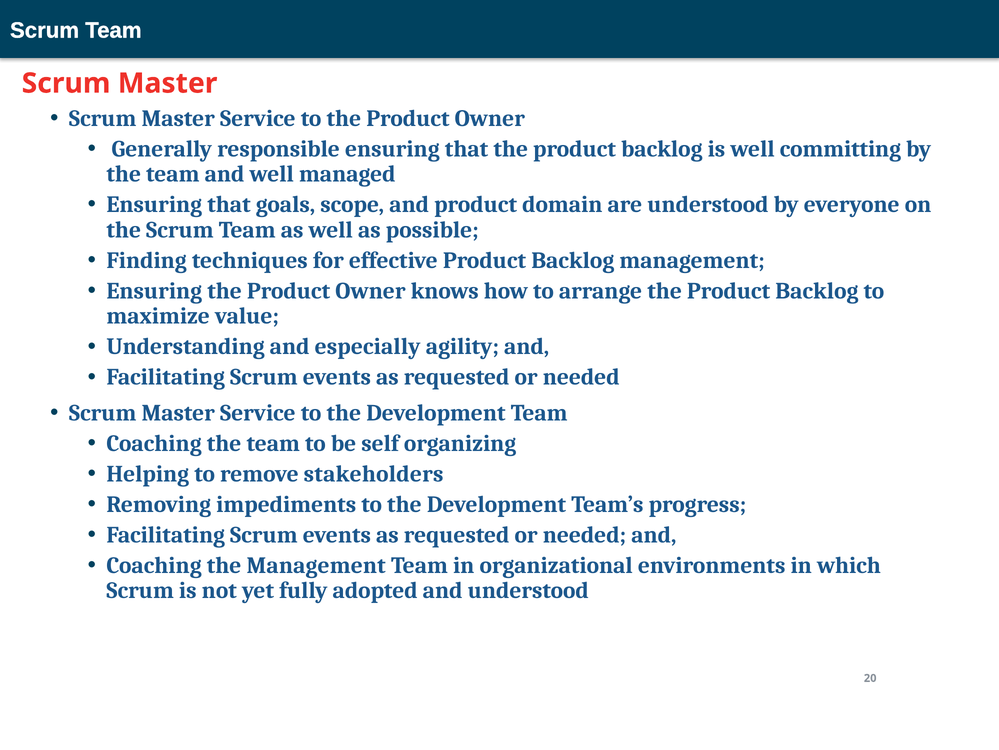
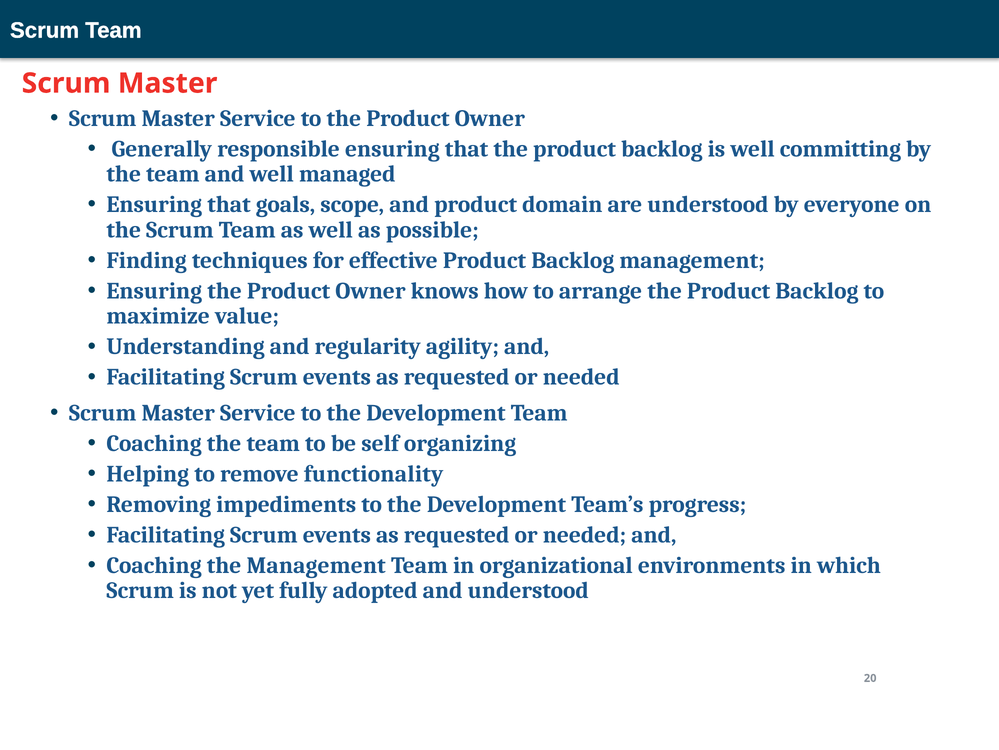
especially: especially -> regularity (368, 346)
stakeholders: stakeholders -> functionality (374, 473)
